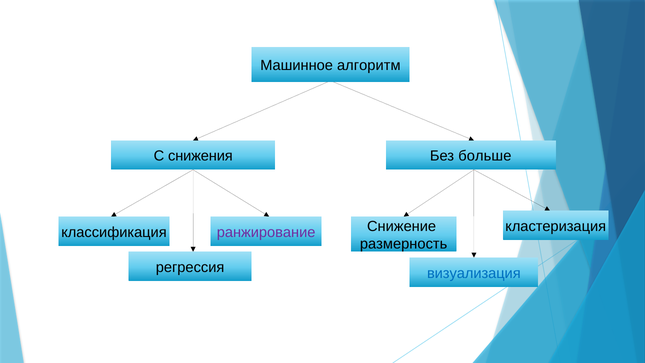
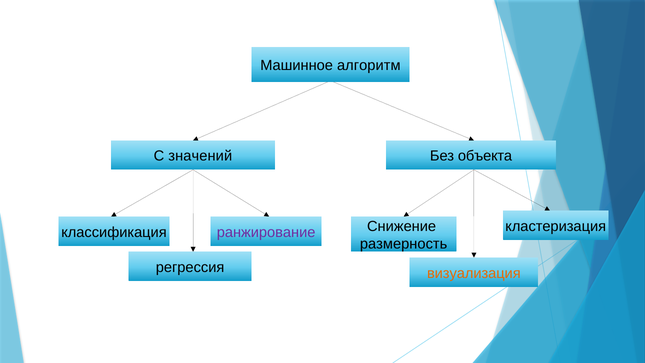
снижения: снижения -> значений (200, 156)
больше: больше -> объекта (485, 156)
визуализация colour: blue -> orange (474, 273)
